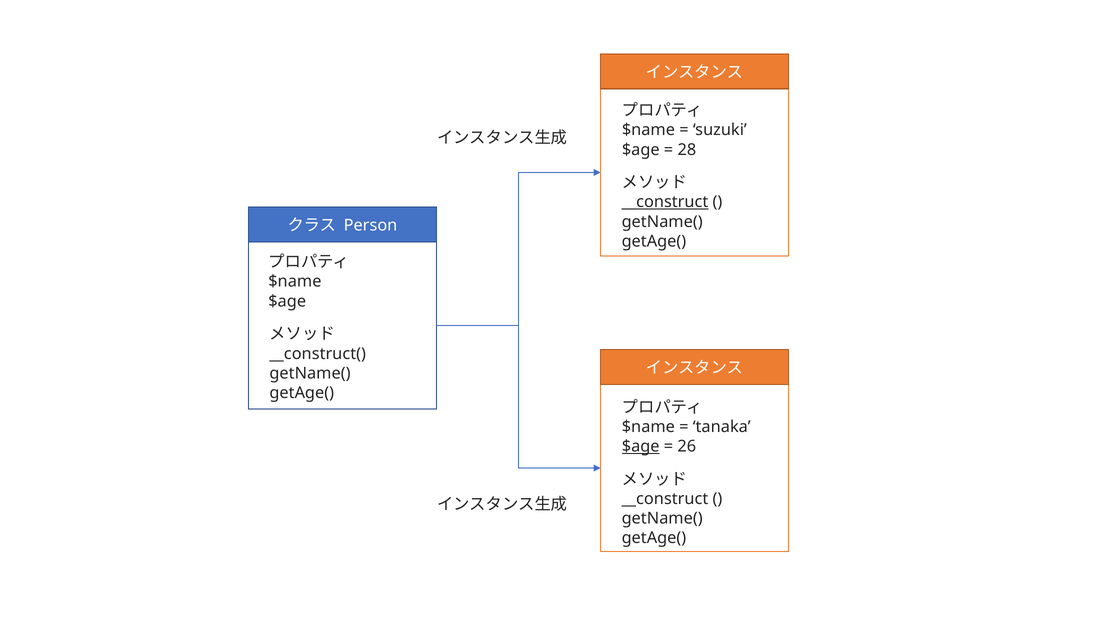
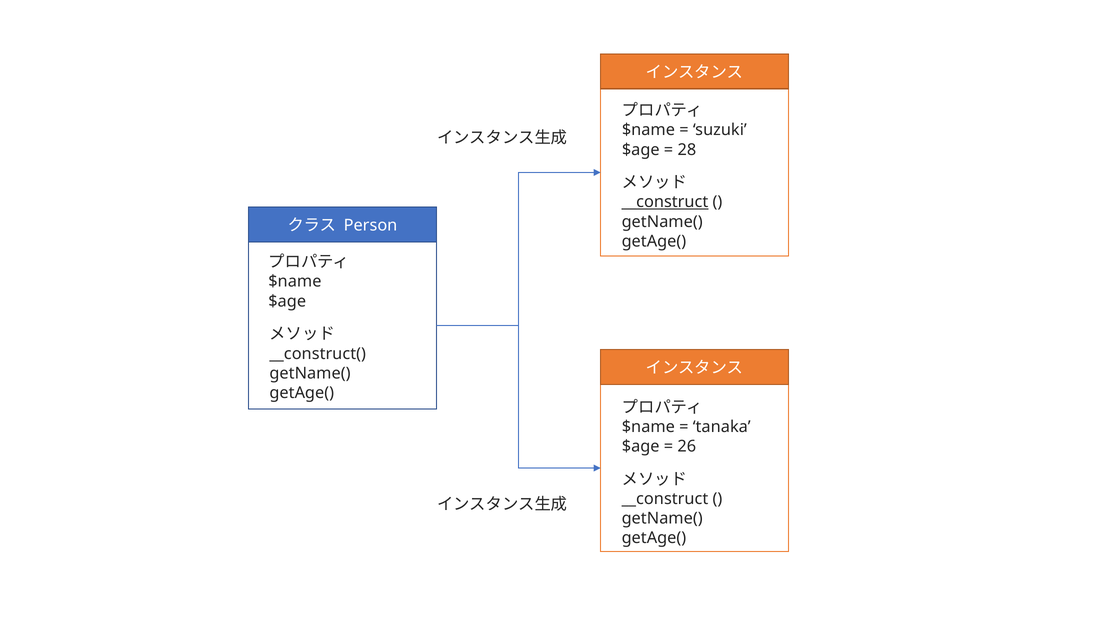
$age underline: present -> none (641, 447)
